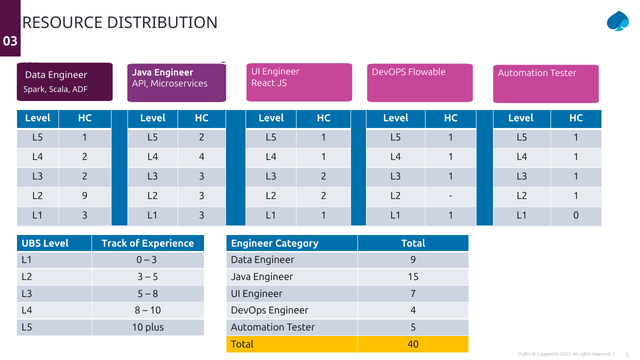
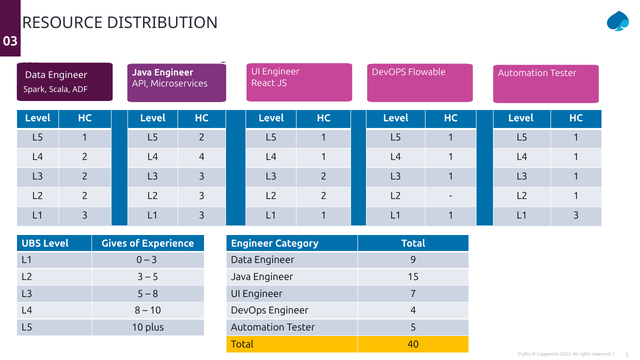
9: 9 -> 2 (85, 196)
L1 1 L1 0: 0 -> 3 (576, 215)
Track: Track -> Gives (114, 243)
